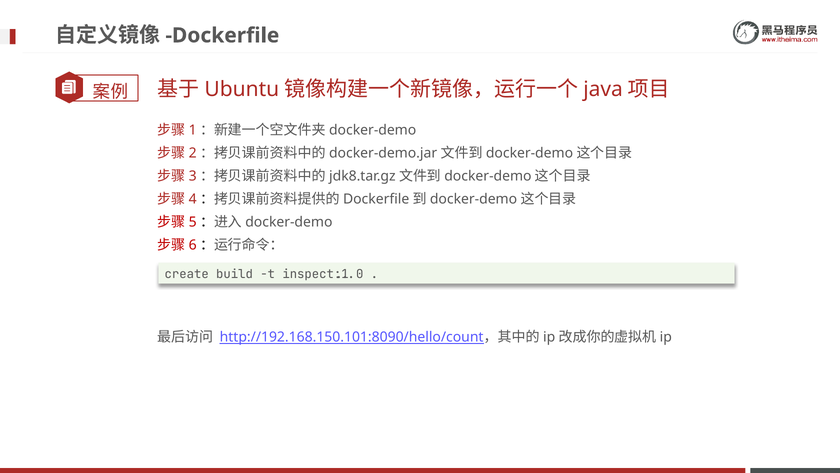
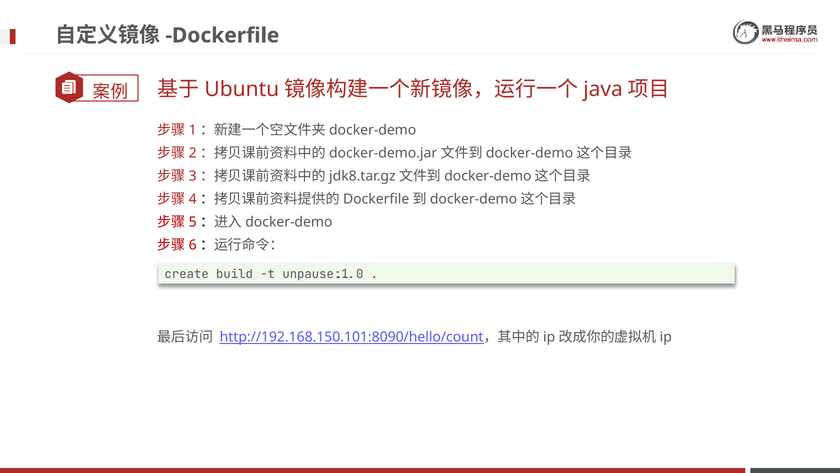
inspect:1.0: inspect:1.0 -> unpause:1.0 (323, 274)
